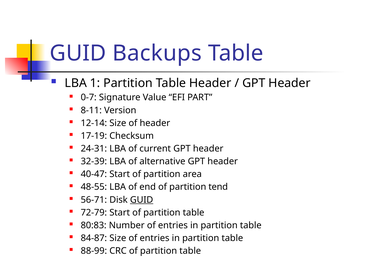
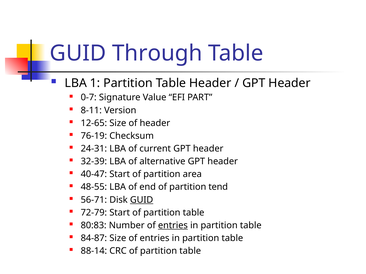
Backups: Backups -> Through (157, 53)
12-14: 12-14 -> 12-65 (94, 123)
17-19: 17-19 -> 76-19 (94, 136)
entries underline: none -> present (173, 226)
88-99: 88-99 -> 88-14 (94, 251)
